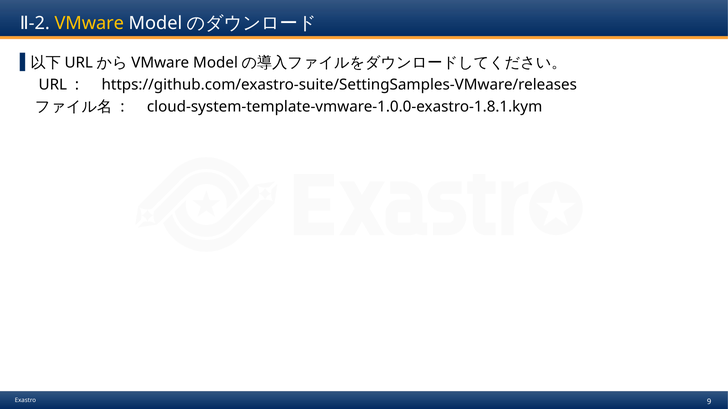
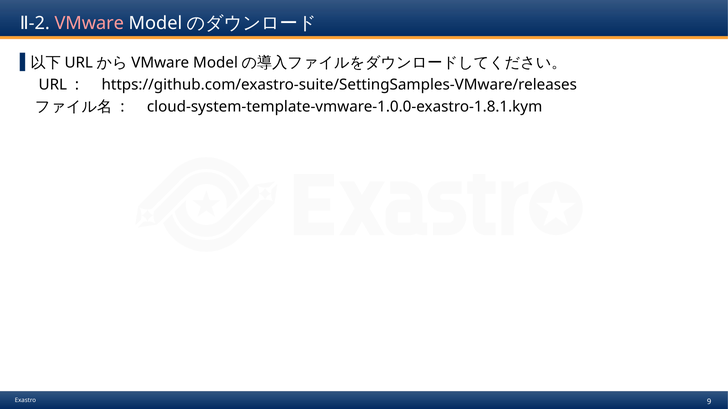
VMware colour: yellow -> pink (89, 23)
